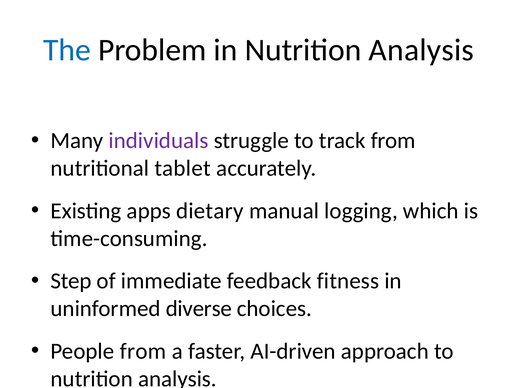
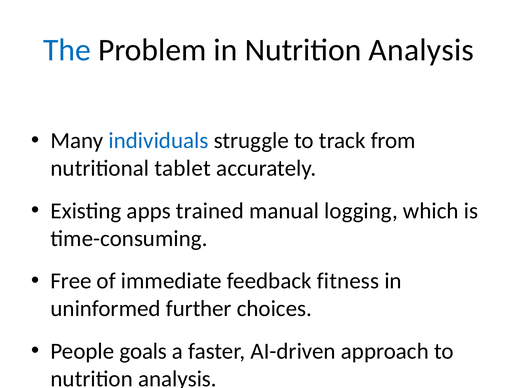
individuals colour: purple -> blue (159, 141)
dietary: dietary -> trained (210, 211)
Step: Step -> Free (71, 281)
diverse: diverse -> further (199, 309)
People from: from -> goals (143, 352)
